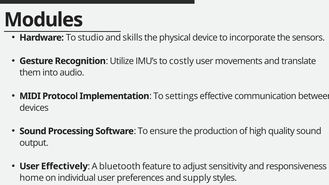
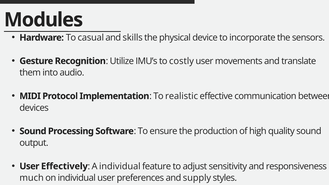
studio: studio -> casual (91, 38)
settings: settings -> realistic (182, 96)
A bluetooth: bluetooth -> individual (120, 166)
home: home -> much (32, 178)
